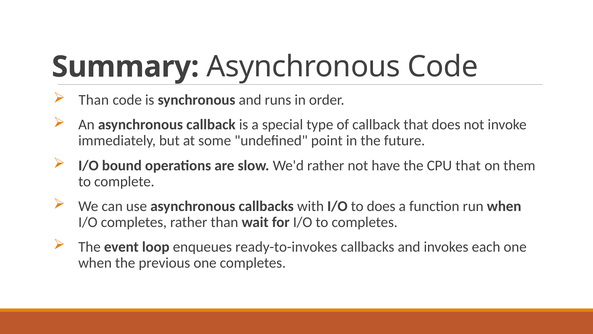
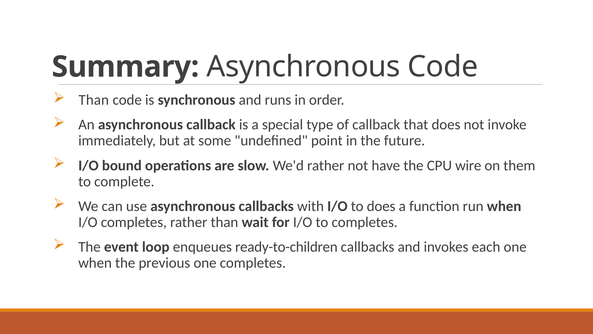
CPU that: that -> wire (468, 165)
ready-to-invokes: ready-to-invokes -> ready-to-children (286, 247)
